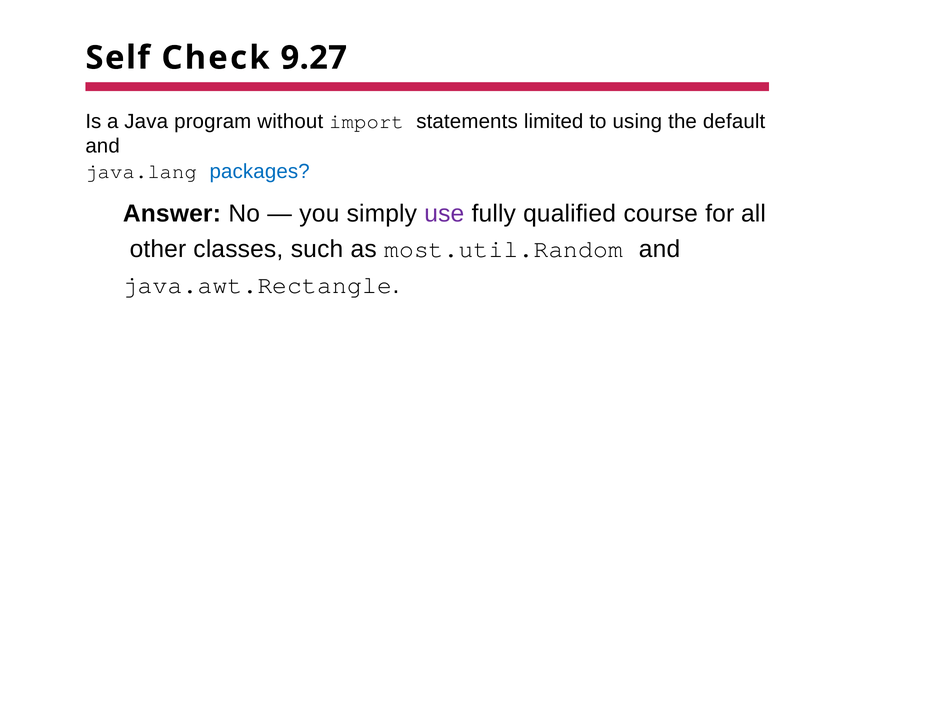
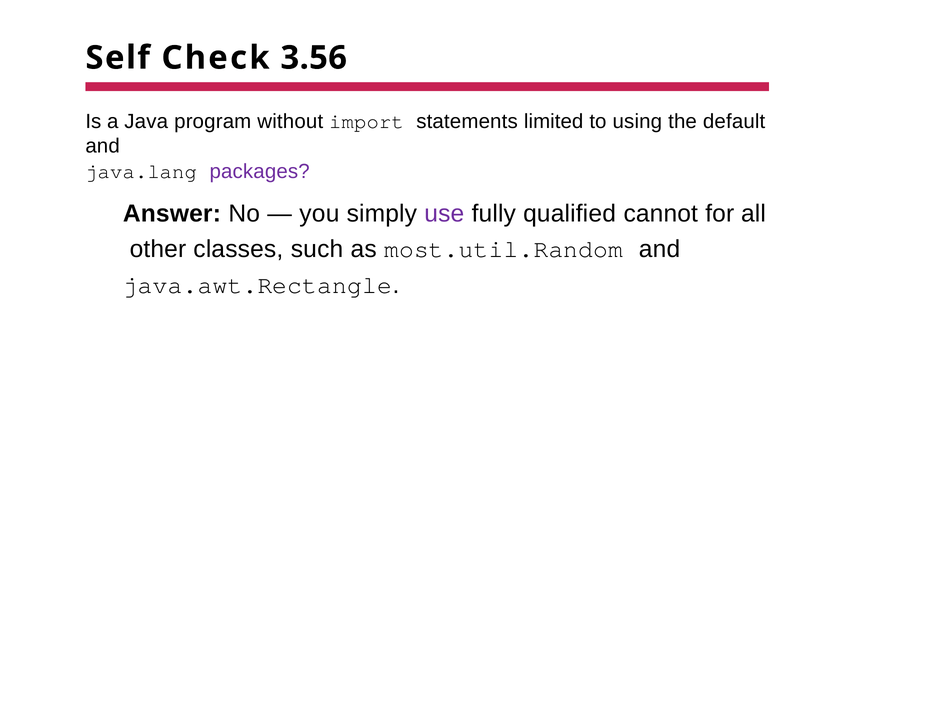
9.27: 9.27 -> 3.56 (314, 58)
packages colour: blue -> purple (260, 172)
course: course -> cannot (661, 214)
